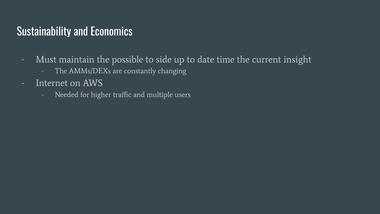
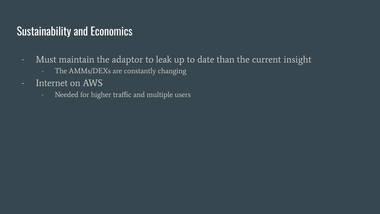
possible: possible -> adaptor (127, 59)
side: side -> leak (164, 59)
time: time -> than (226, 59)
